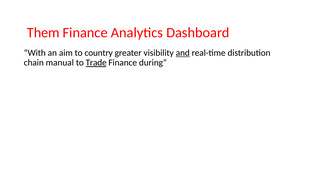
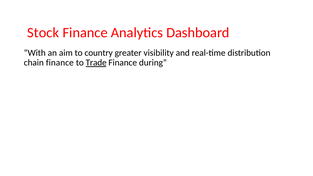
Them: Them -> Stock (43, 33)
and underline: present -> none (183, 53)
chain manual: manual -> finance (60, 63)
